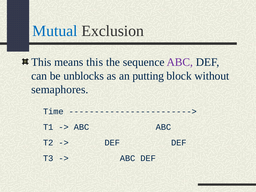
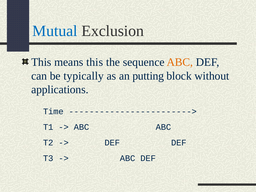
ABC colour: purple -> orange (180, 62)
unblocks: unblocks -> typically (84, 76)
semaphores: semaphores -> applications (60, 90)
